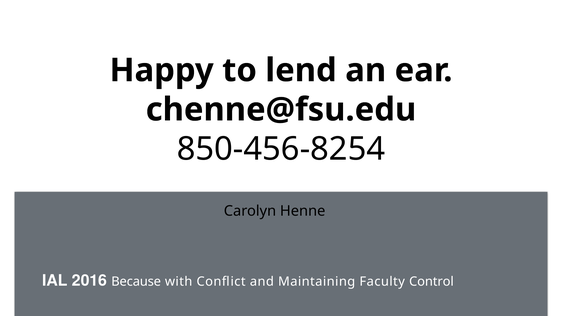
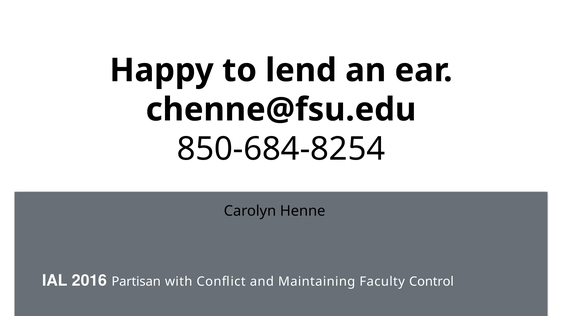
850-456-8254: 850-456-8254 -> 850-684-8254 (281, 149)
Because: Because -> Partisan (136, 282)
